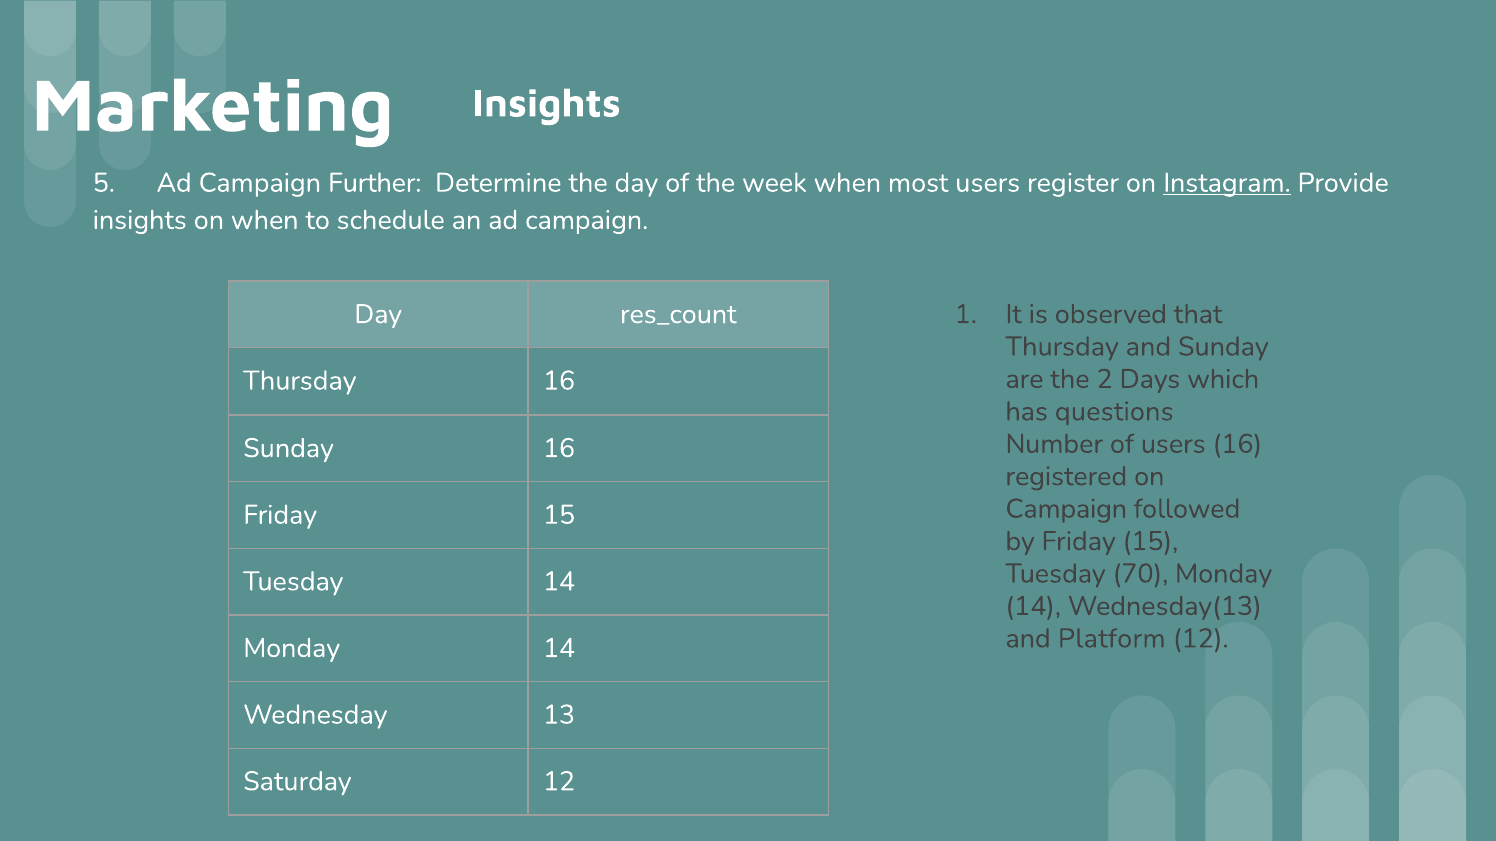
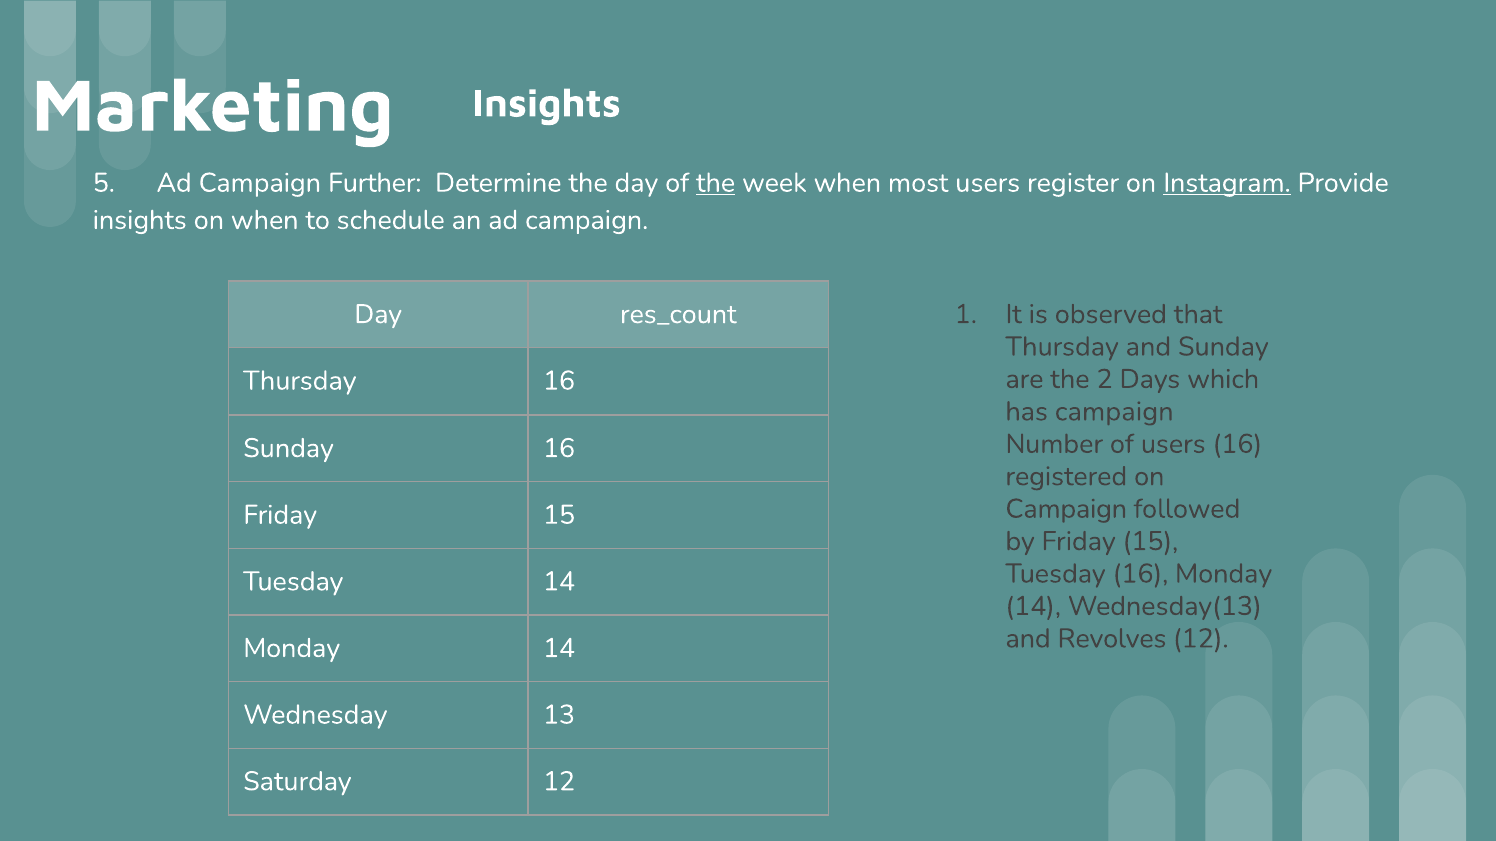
the underline: none -> present (716, 183)
has questions: questions -> campaign (1114, 412)
Tuesday 70: 70 -> 16 (1140, 574)
Platform: Platform -> Revolves (1112, 639)
